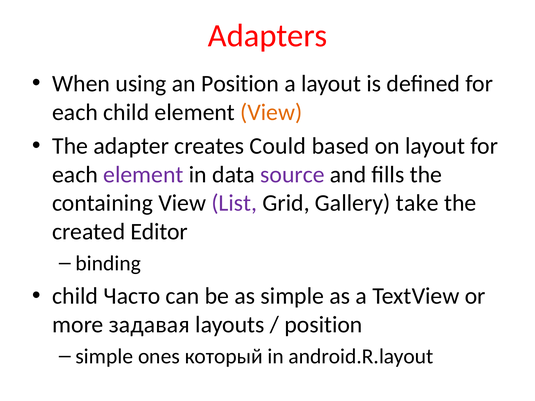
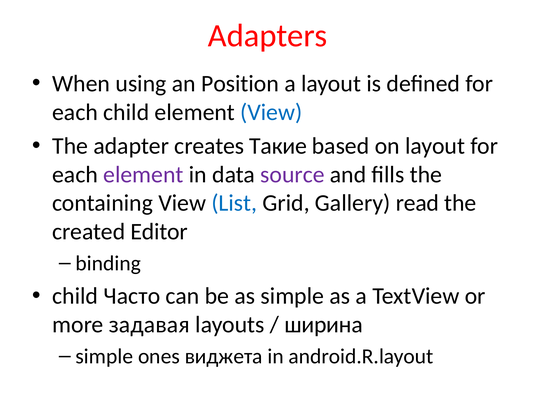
View colour: orange -> blue (271, 112)
Could: Could -> Такие (278, 146)
List colour: purple -> blue (234, 203)
take: take -> read (417, 203)
position: position -> ширина (324, 325)
который: который -> виджета (224, 357)
